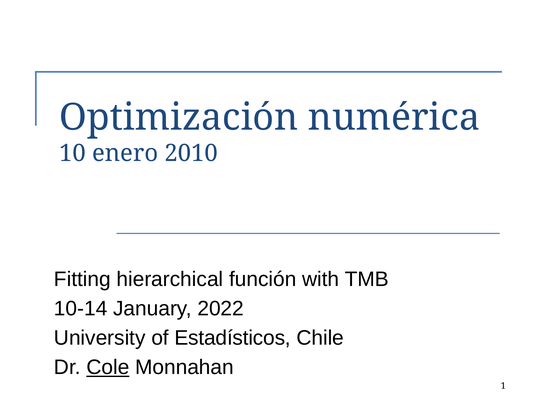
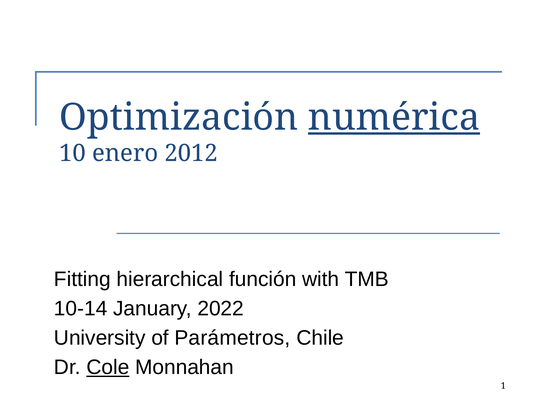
numérica underline: none -> present (394, 117)
2010: 2010 -> 2012 (191, 153)
Estadísticos: Estadísticos -> Parámetros (232, 338)
